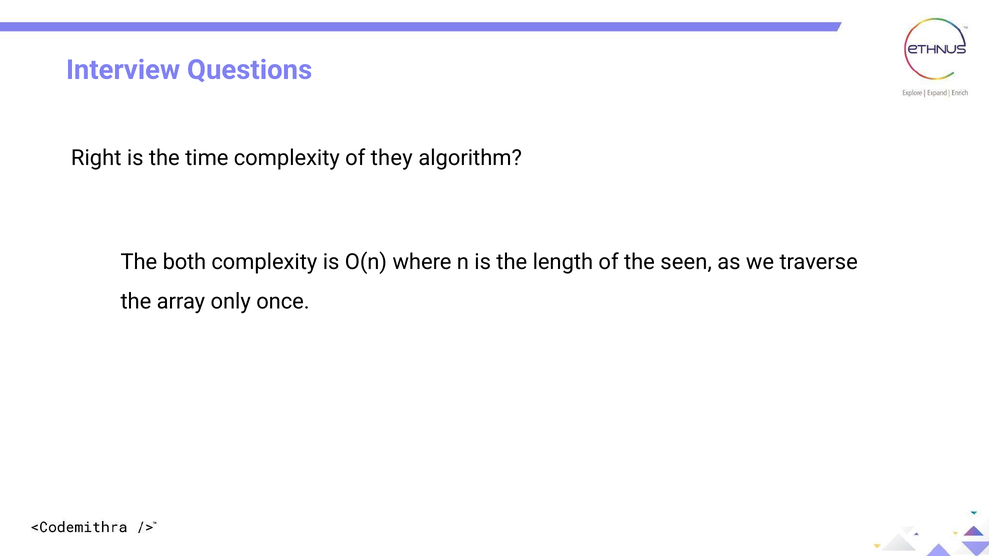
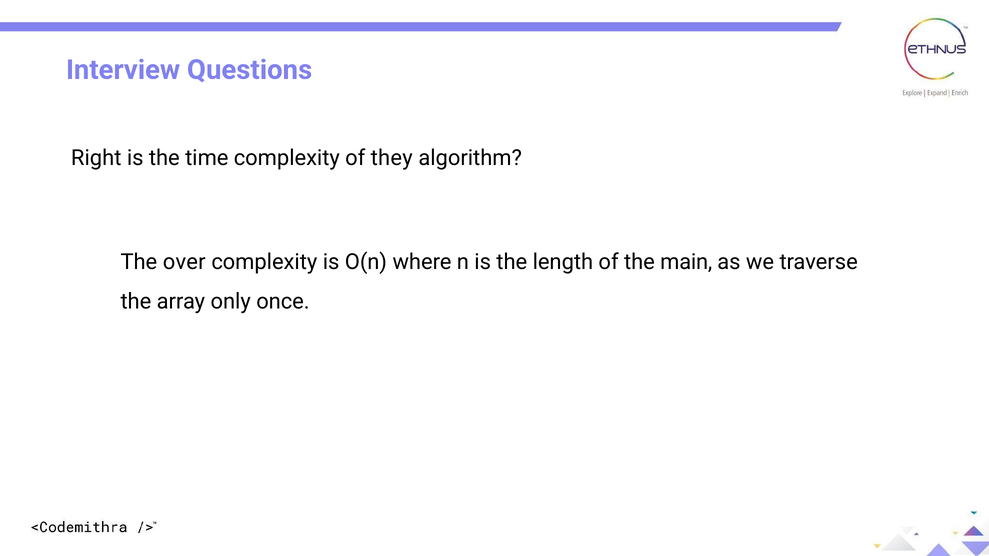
both: both -> over (184, 262)
seen: seen -> main (686, 262)
